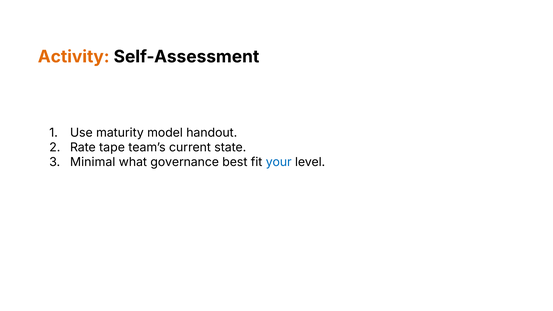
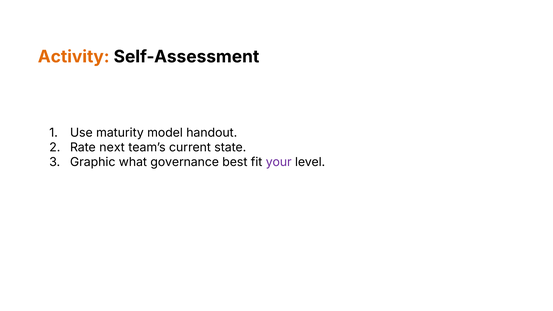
tape: tape -> next (112, 147)
Minimal: Minimal -> Graphic (93, 162)
your colour: blue -> purple (279, 162)
